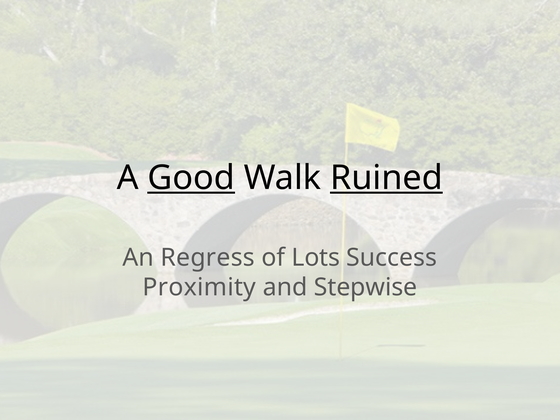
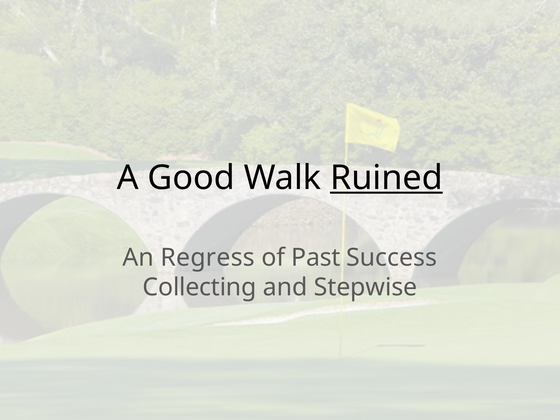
Good underline: present -> none (191, 178)
Lots: Lots -> Past (316, 257)
Proximity: Proximity -> Collecting (200, 287)
